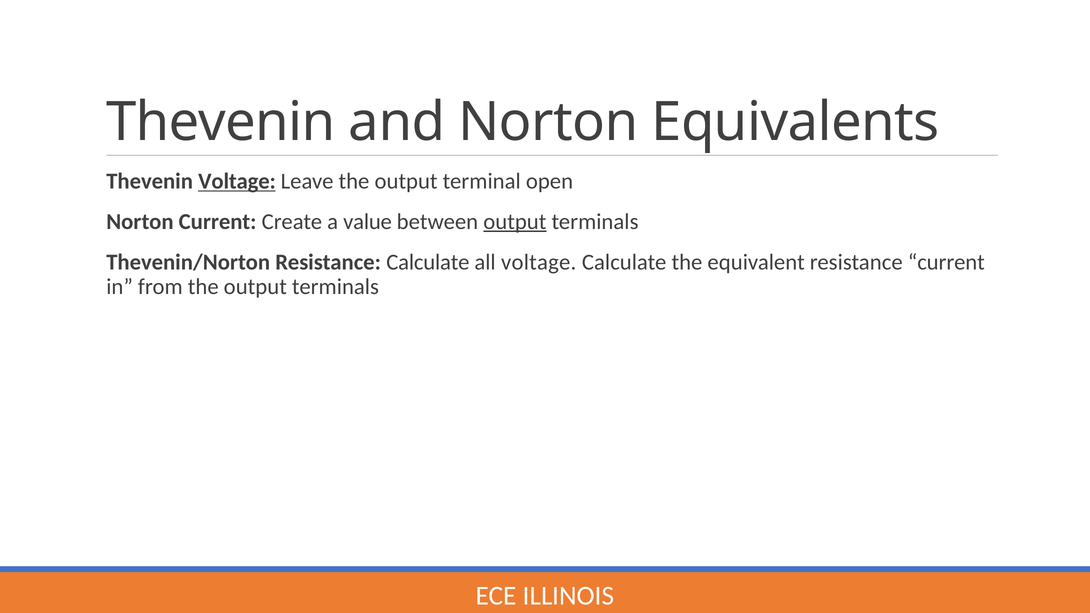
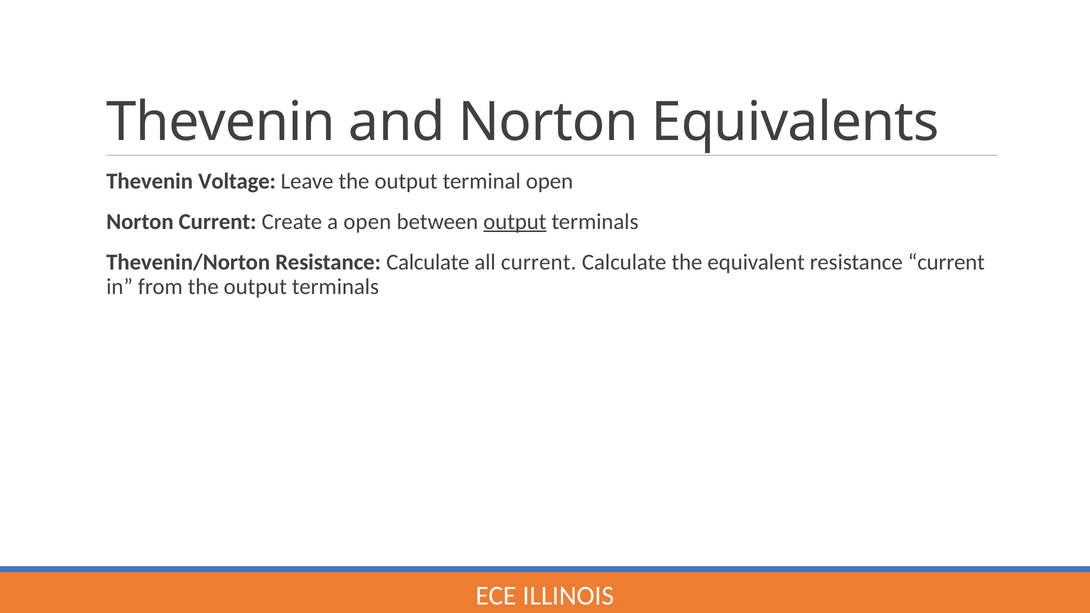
Voltage underline: present -> none (237, 181)
a value: value -> open (367, 222)
all voltage: voltage -> current (539, 262)
